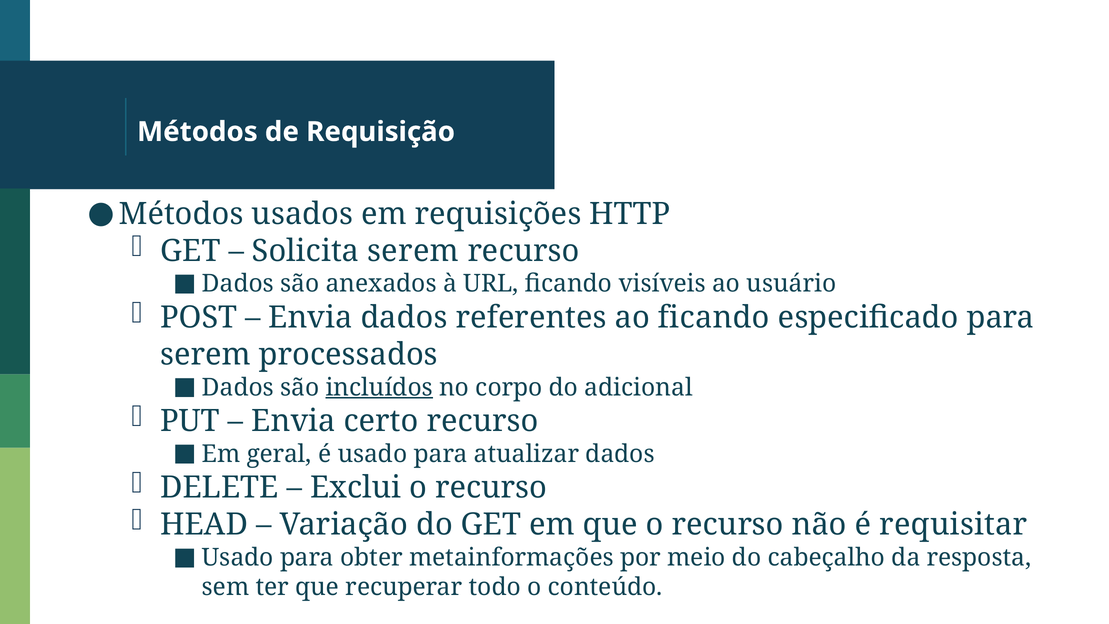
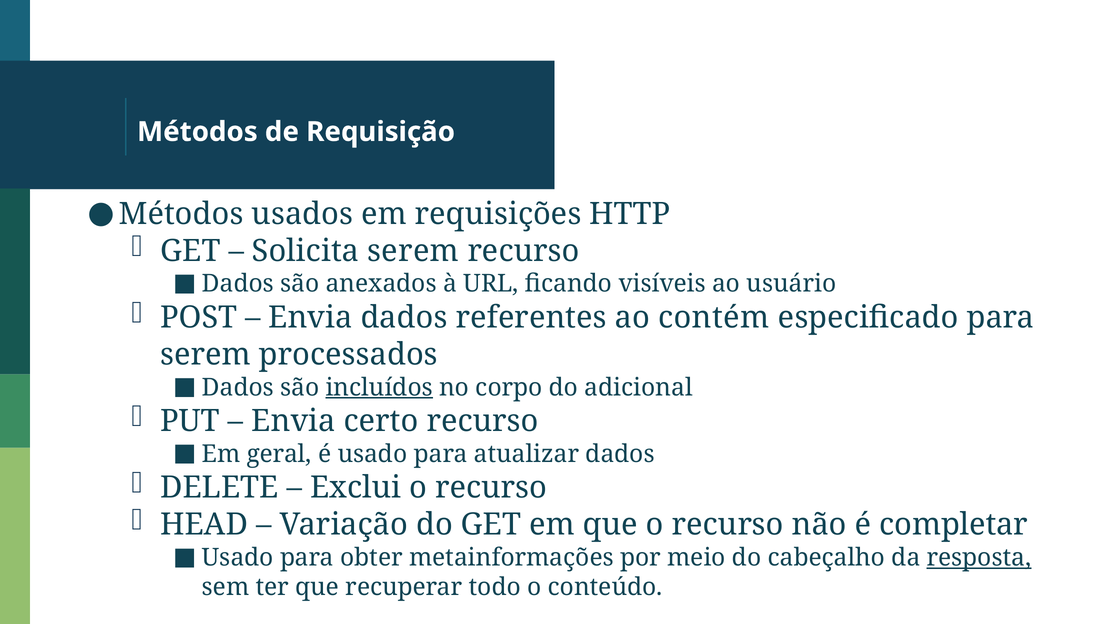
ao ficando: ficando -> contém (714, 317)
requisitar: requisitar -> completar (954, 525)
resposta underline: none -> present (979, 557)
